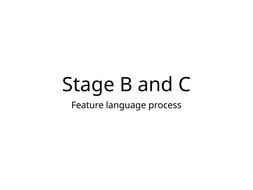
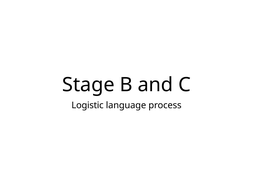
Feature: Feature -> Logistic (88, 105)
